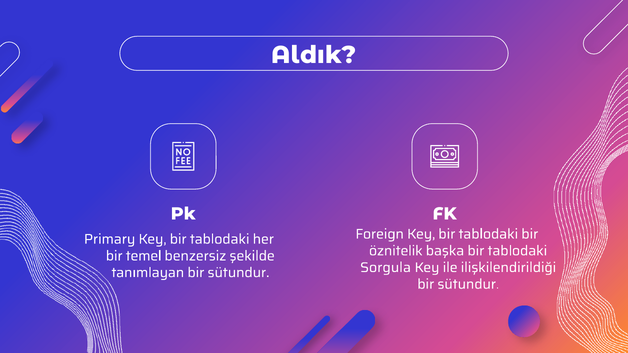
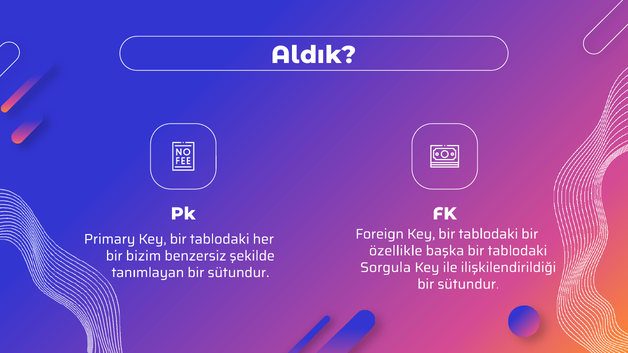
öznitelik: öznitelik -> özellikle (396, 251)
temel: temel -> bizim (143, 256)
